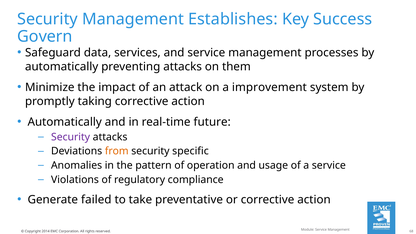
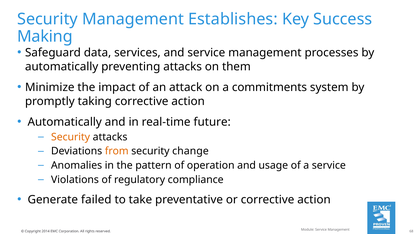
Govern: Govern -> Making (45, 37)
improvement: improvement -> commitments (269, 87)
Security colour: purple -> orange (71, 137)
specific: specific -> change (190, 151)
